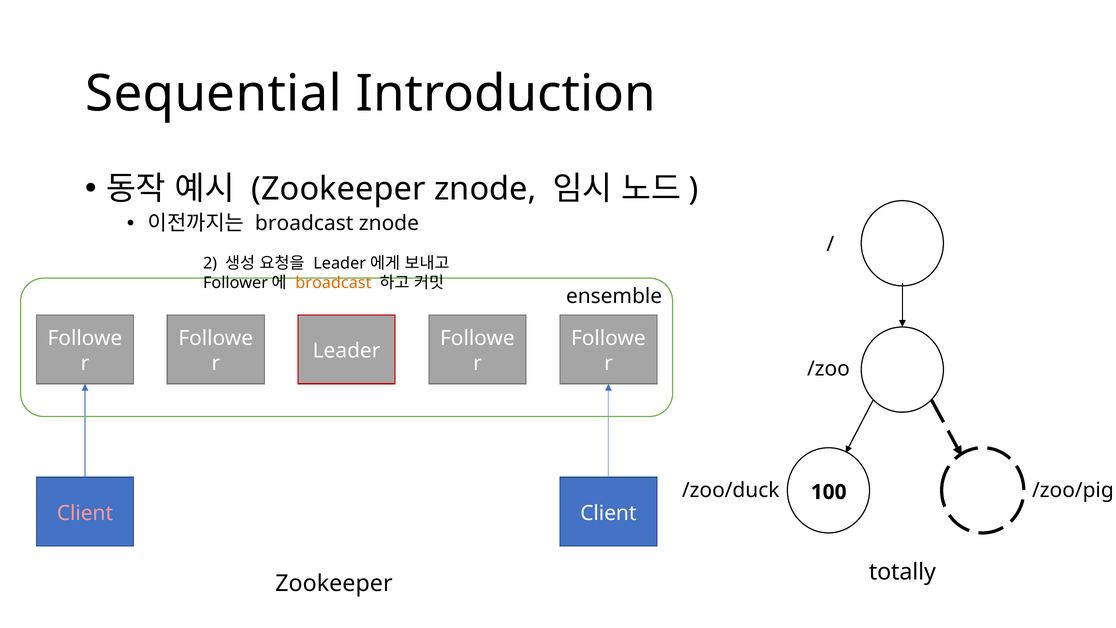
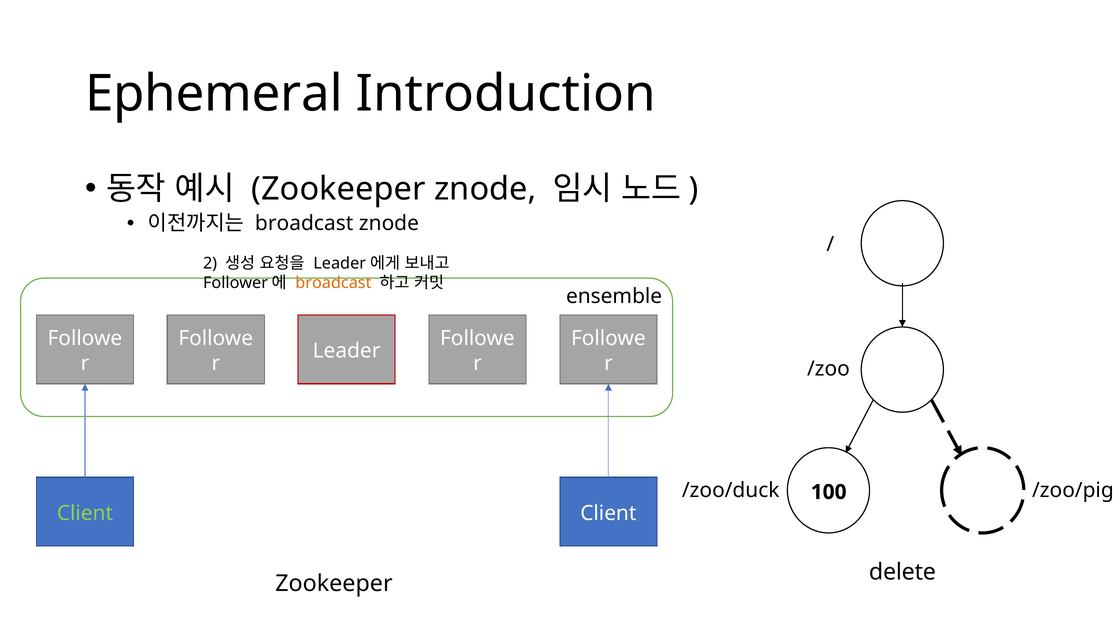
Sequential: Sequential -> Ephemeral (214, 94)
Client colour: pink -> light green (85, 513)
totally: totally -> delete (902, 572)
